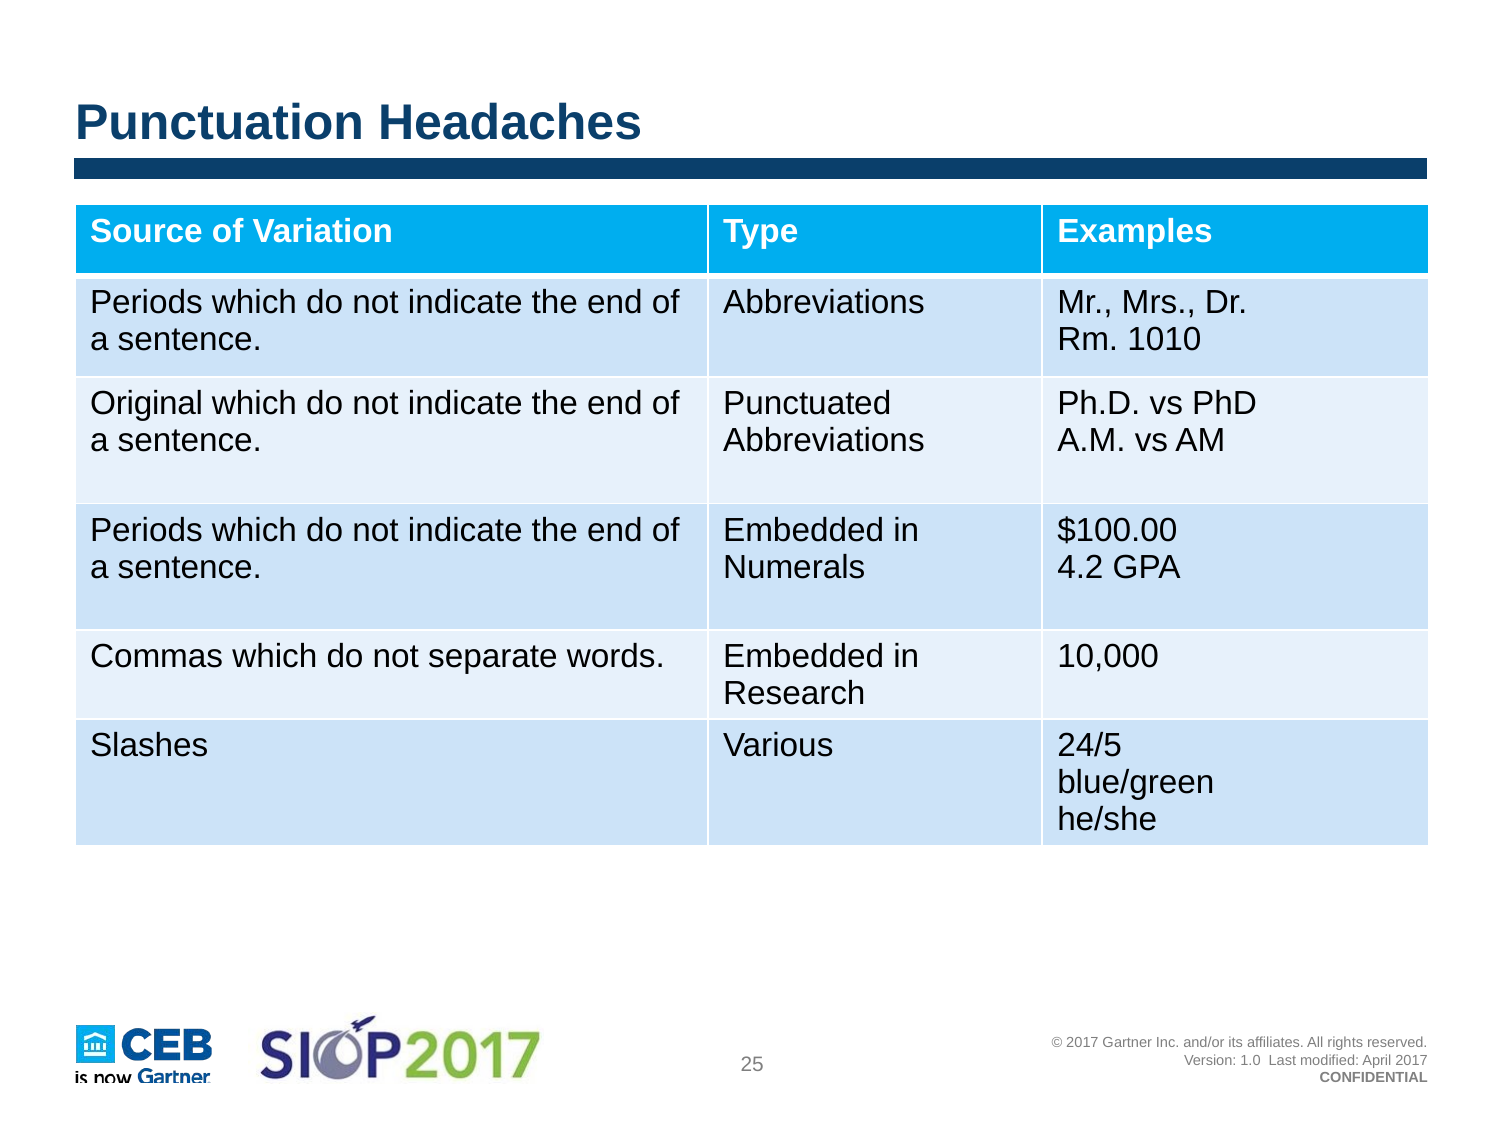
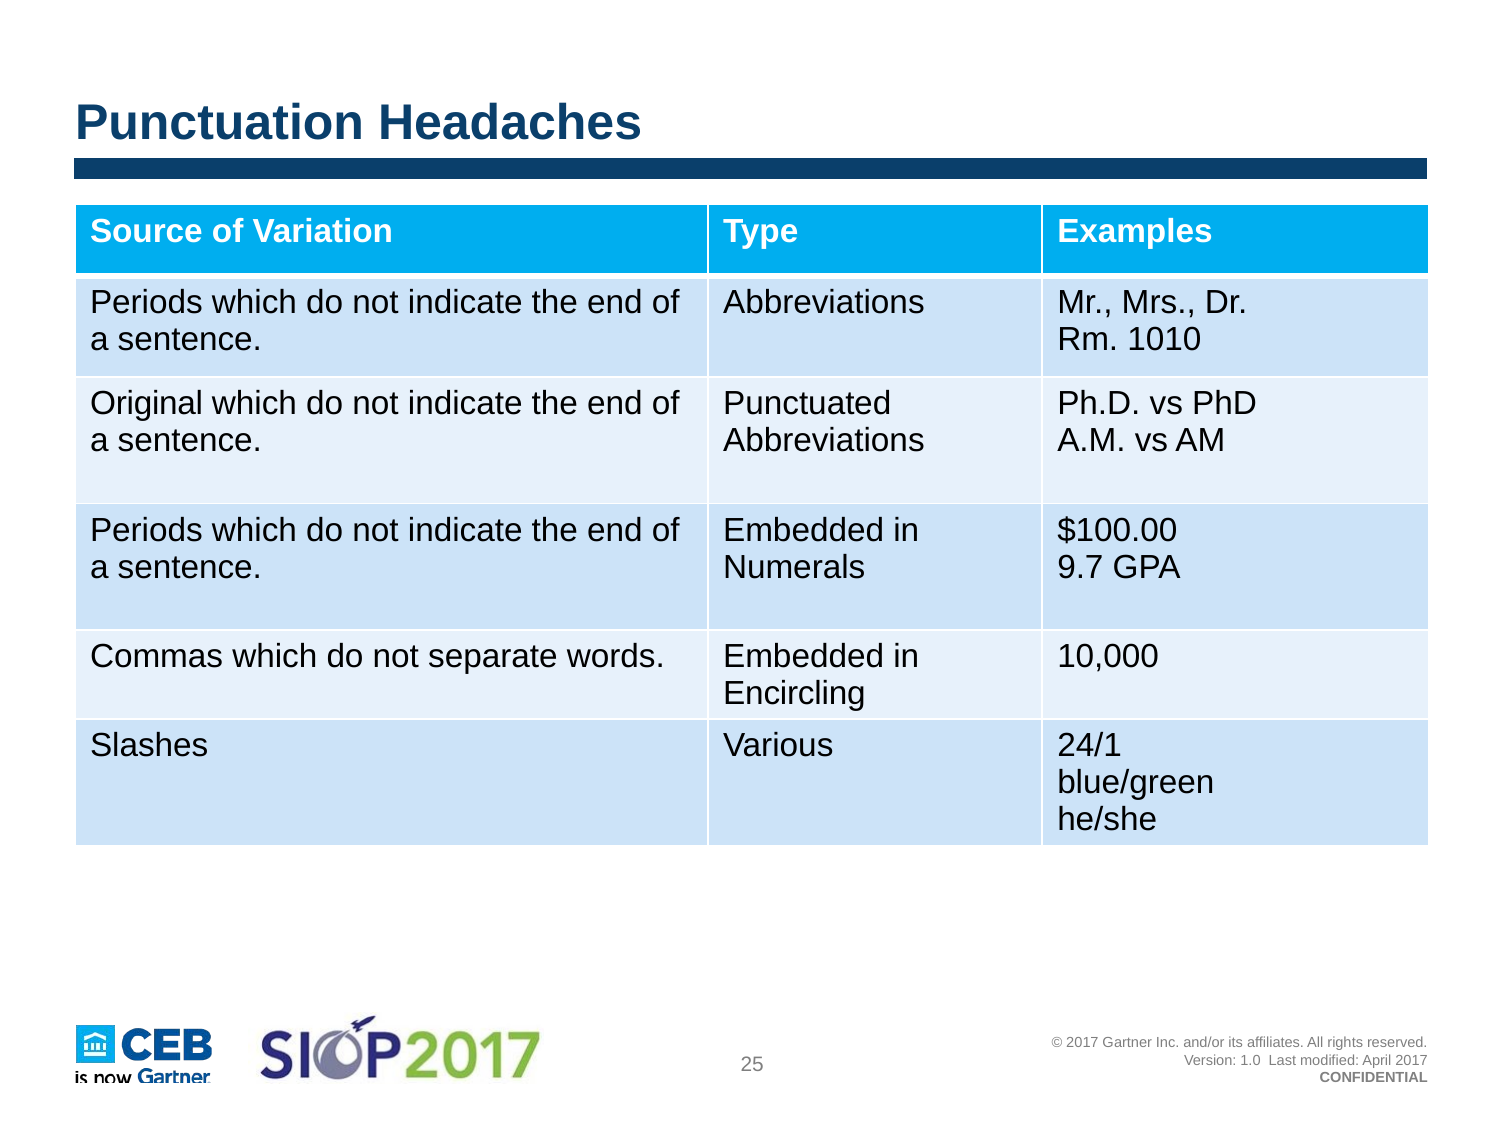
4.2: 4.2 -> 9.7 (1080, 567)
Research: Research -> Encircling (794, 693)
24/5: 24/5 -> 24/1 (1090, 745)
